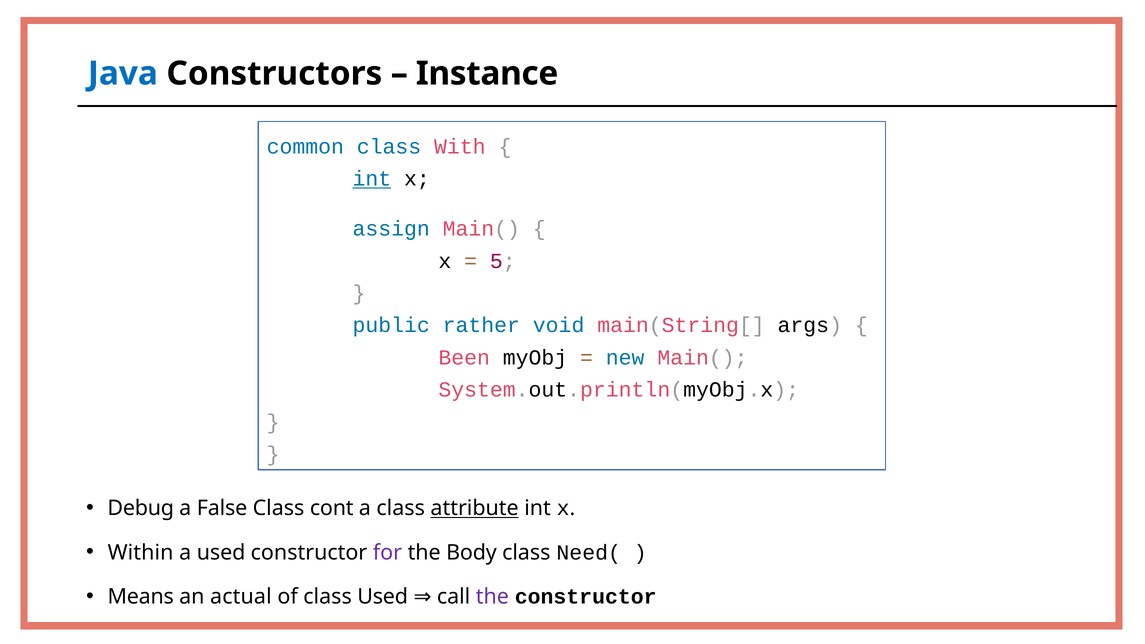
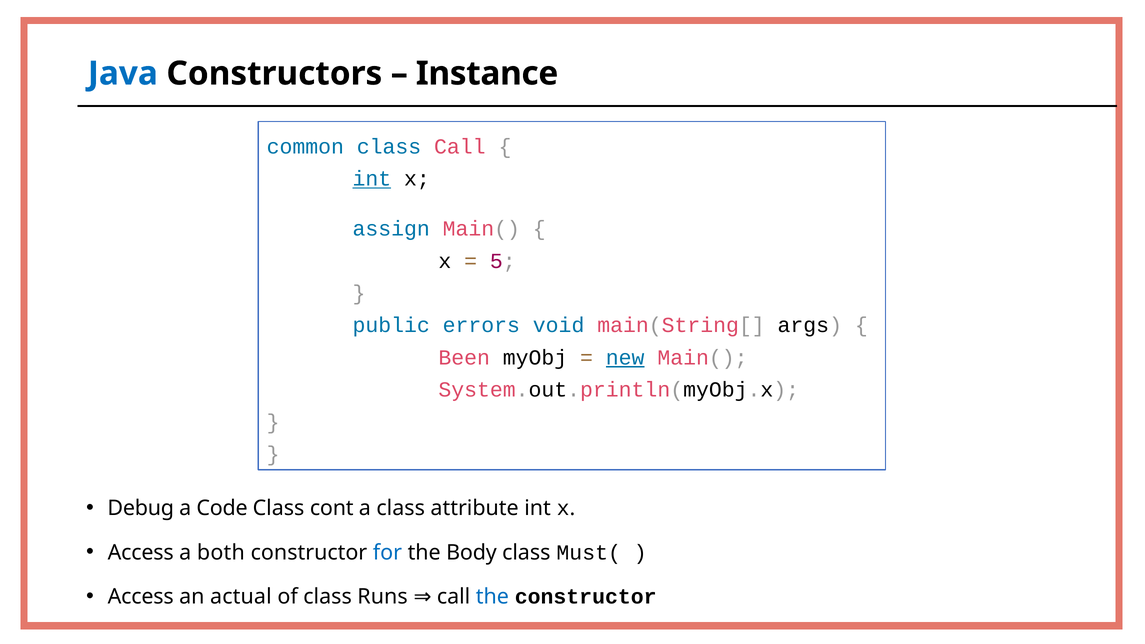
class With: With -> Call (460, 147)
rather: rather -> errors (481, 325)
new underline: none -> present (625, 358)
False: False -> Code (222, 508)
attribute underline: present -> none (475, 508)
Within: Within -> Access (141, 553)
a used: used -> both (221, 553)
for colour: purple -> blue (387, 553)
Need(: Need( -> Must( (589, 553)
Means: Means -> Access (141, 597)
class Used: Used -> Runs (383, 597)
the colour: purple -> blue (492, 597)
